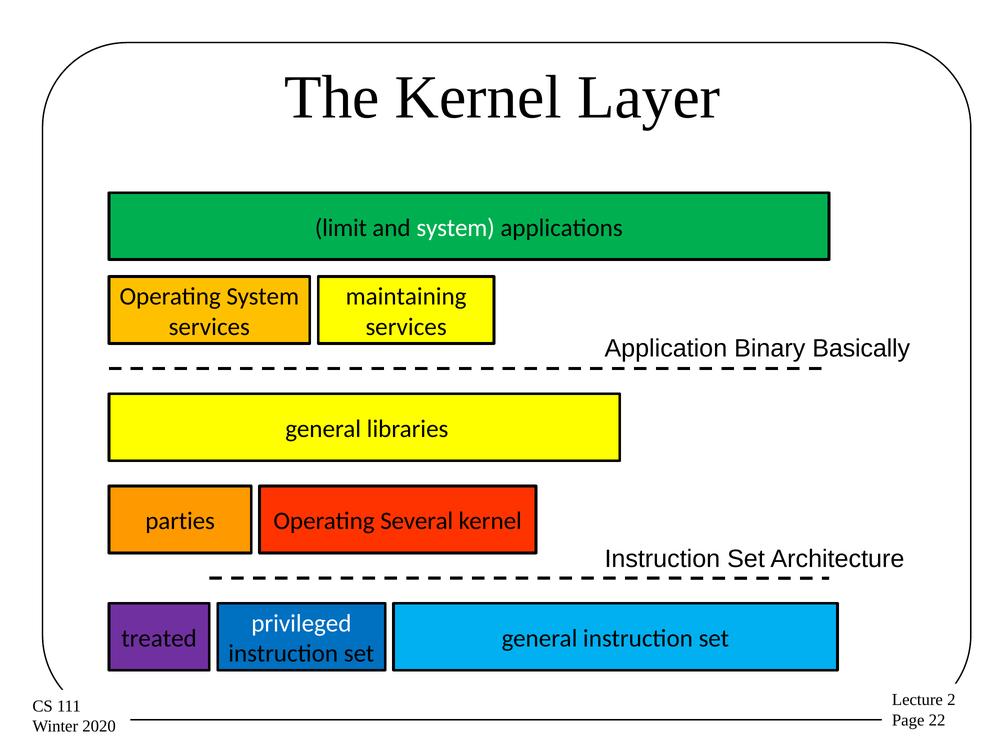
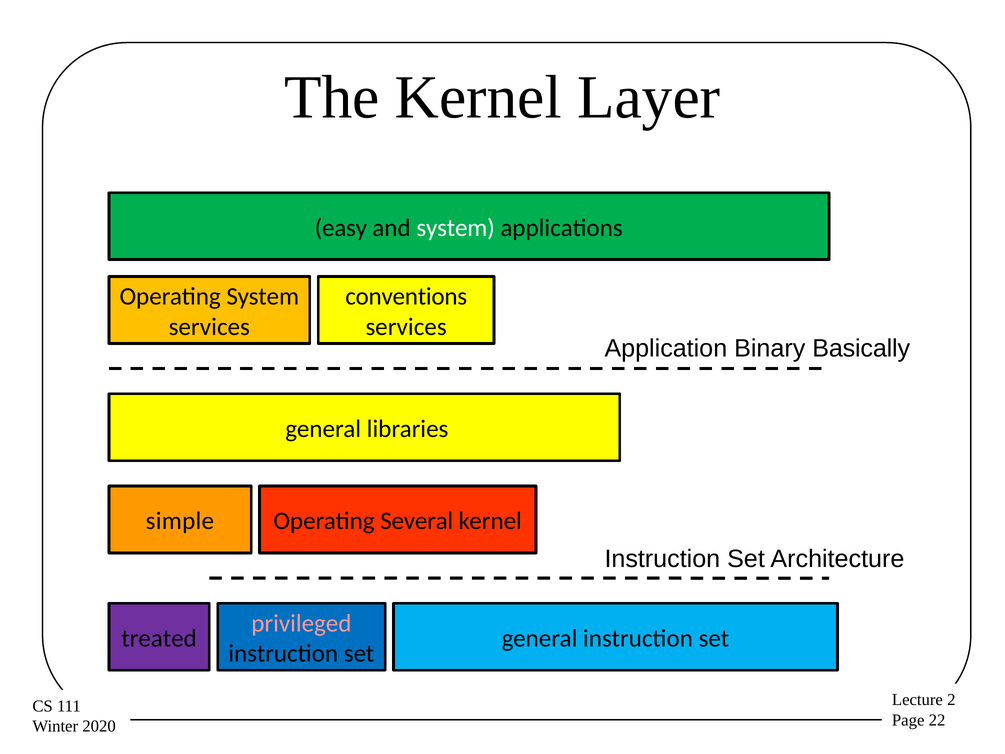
limit: limit -> easy (341, 228)
maintaining: maintaining -> conventions (406, 297)
parties: parties -> simple (180, 521)
privileged colour: white -> pink (301, 623)
